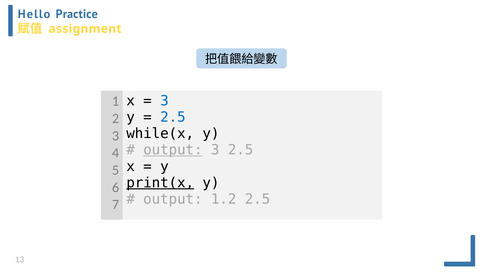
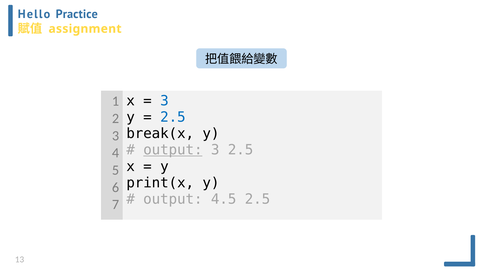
while(x: while(x -> break(x (160, 133)
print(x underline: present -> none (160, 183)
1.2: 1.2 -> 4.5 (224, 199)
